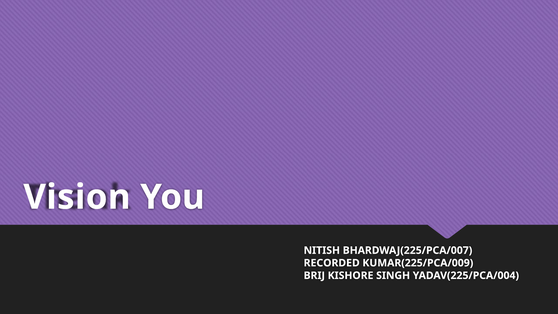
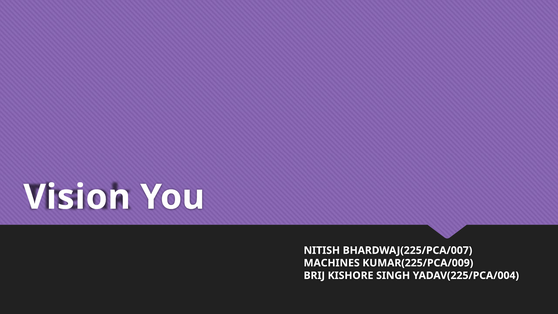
RECORDED: RECORDED -> MACHINES (332, 263)
